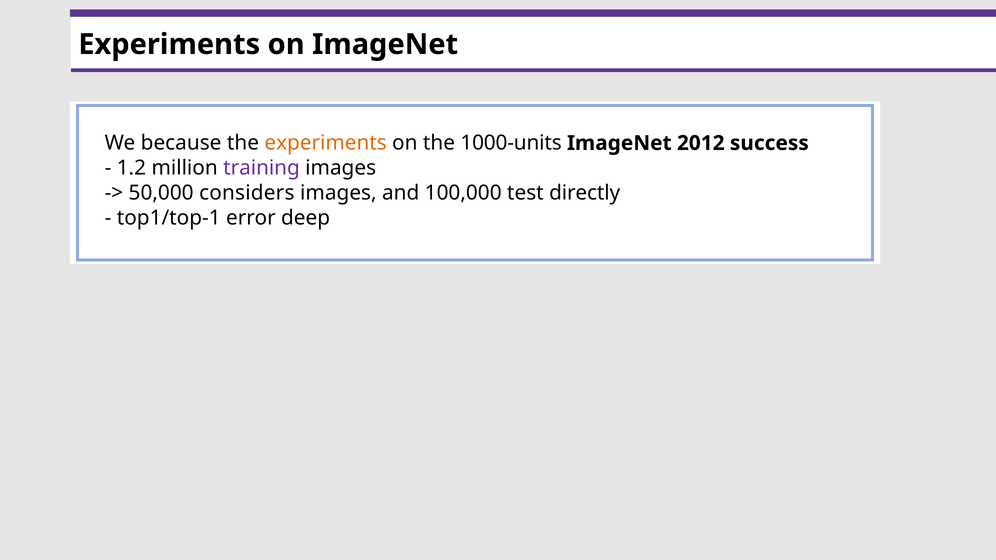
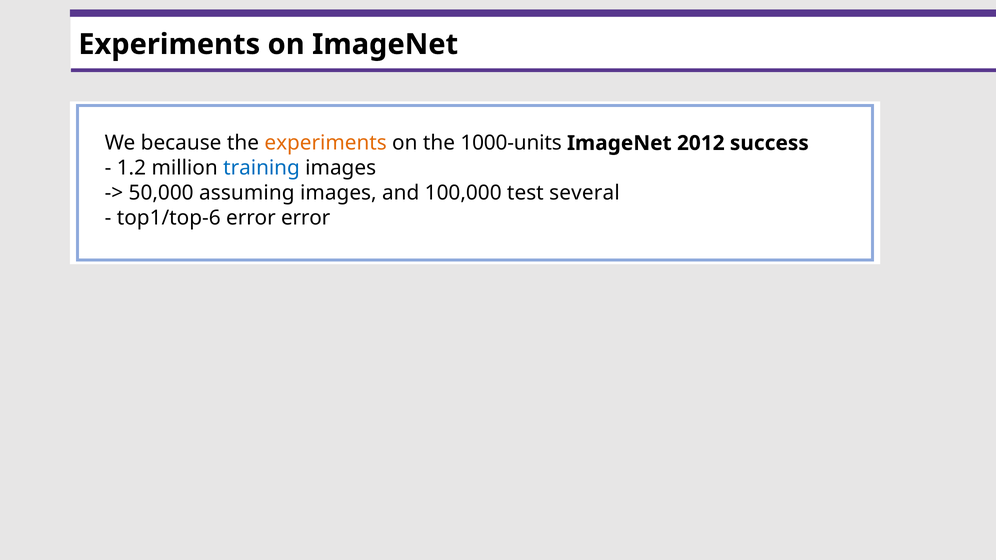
training colour: purple -> blue (262, 168)
considers: considers -> assuming (247, 193)
directly: directly -> several (584, 193)
top1/top-1: top1/top-1 -> top1/top-6 (169, 218)
error deep: deep -> error (306, 218)
